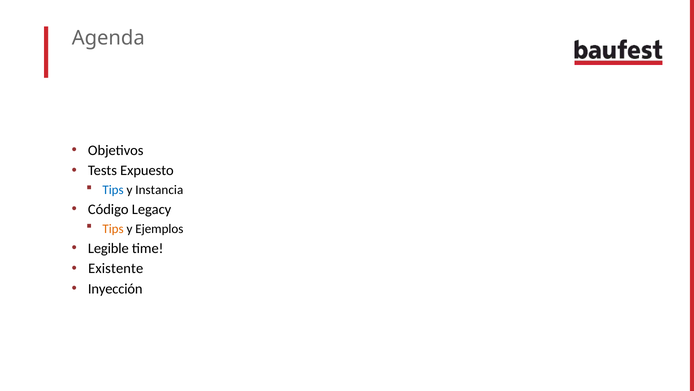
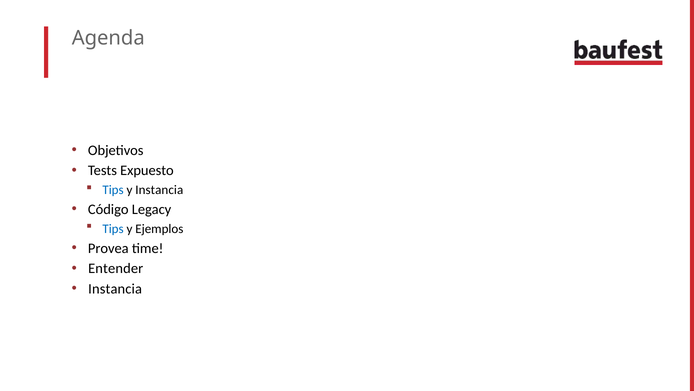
Tips colour: orange -> blue (113, 228)
Legible: Legible -> Provea (108, 248)
Existente: Existente -> Entender (116, 268)
Inyección: Inyección -> Instancia (115, 288)
